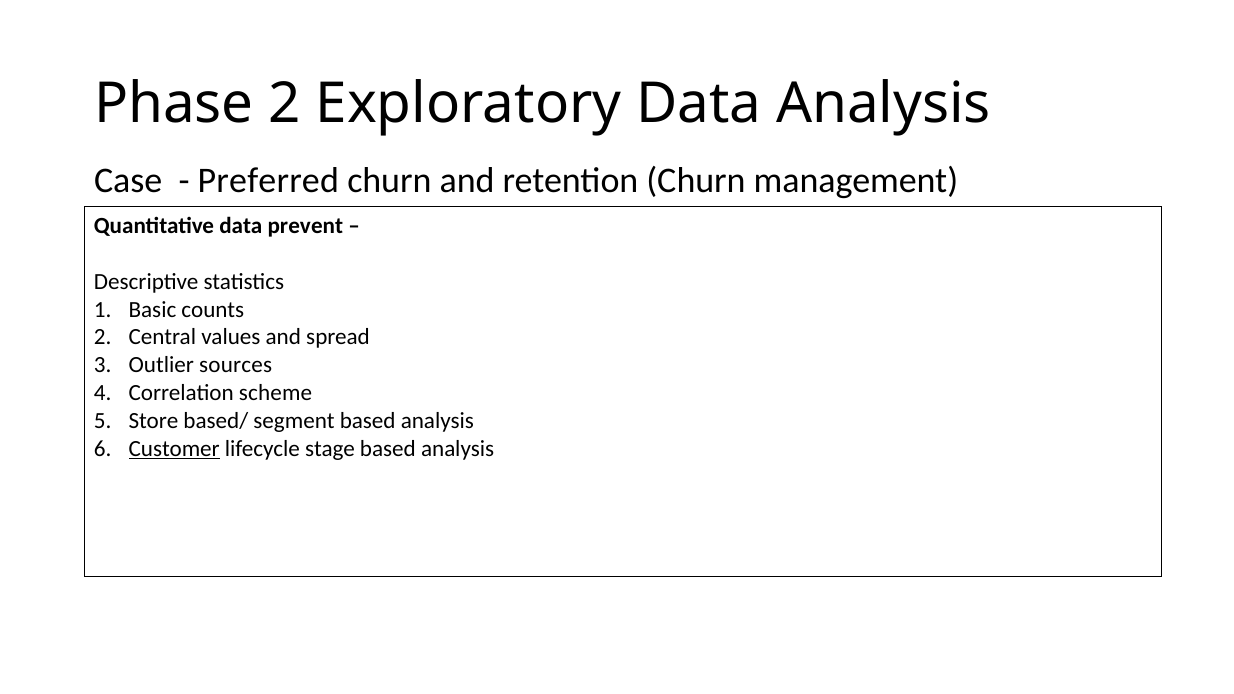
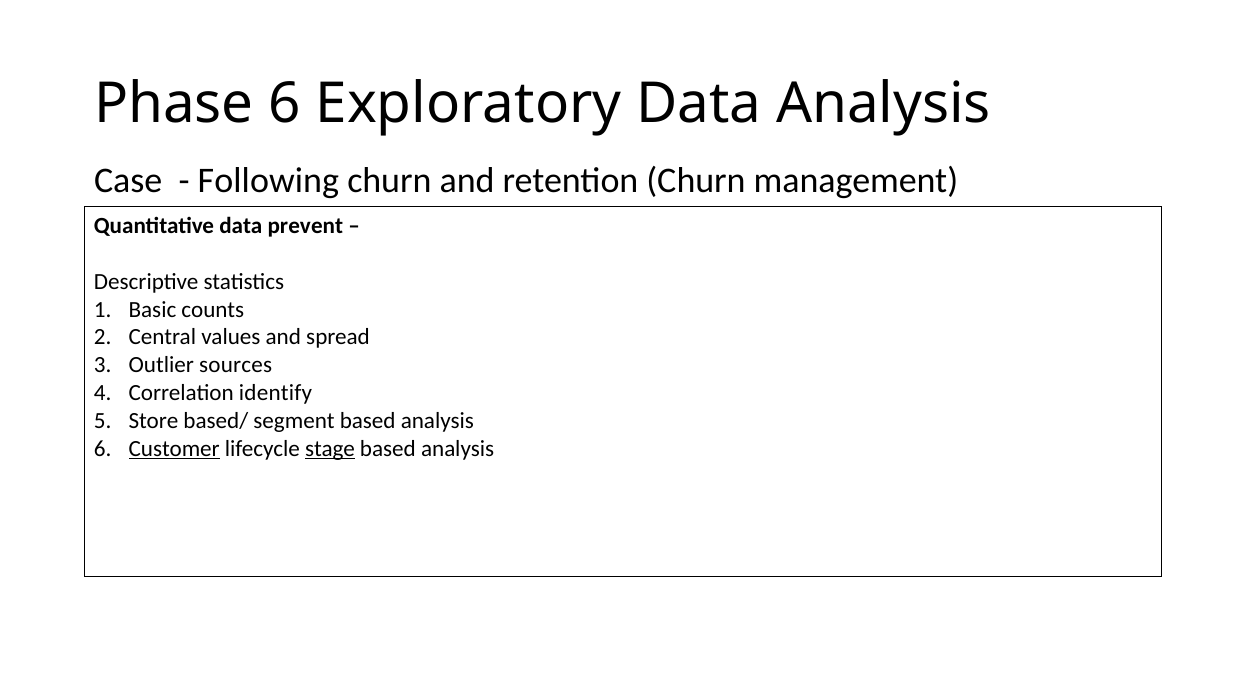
Phase 2: 2 -> 6 (285, 104)
Preferred: Preferred -> Following (268, 180)
scheme: scheme -> identify (276, 393)
stage underline: none -> present (330, 448)
